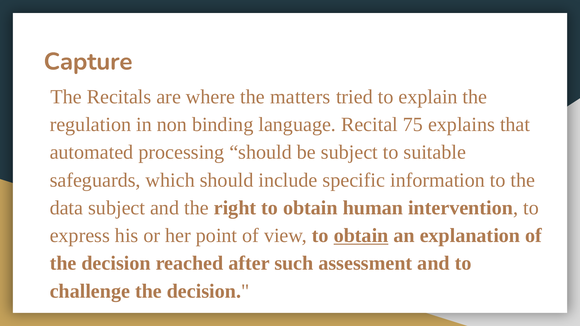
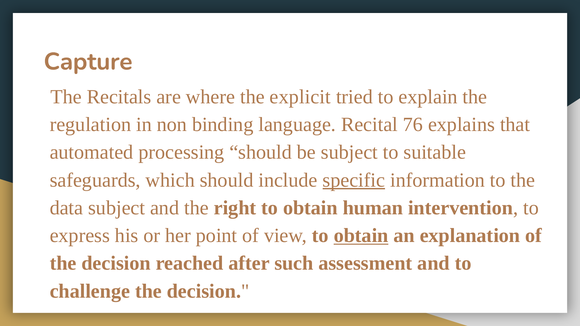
matters: matters -> explicit (300, 97)
75: 75 -> 76 (413, 125)
specific underline: none -> present (354, 180)
